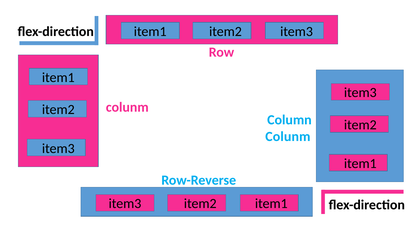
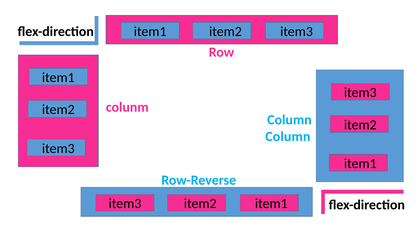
Colunm: Colunm -> Column (288, 136)
